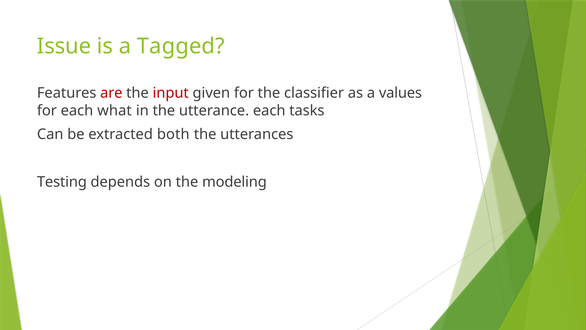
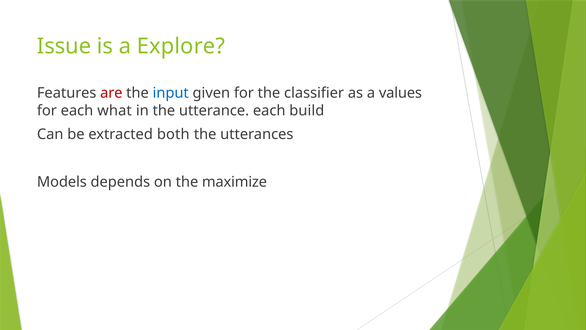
Tagged: Tagged -> Explore (181, 46)
input colour: red -> blue (171, 93)
tasks: tasks -> build (307, 111)
Testing: Testing -> Models (62, 182)
modeling: modeling -> maximize (234, 182)
